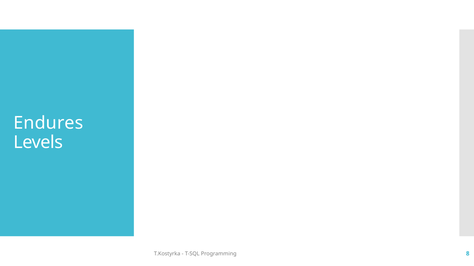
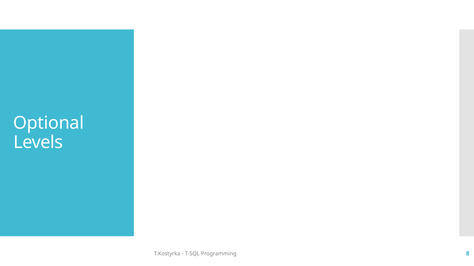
Endures: Endures -> Optional (49, 123)
